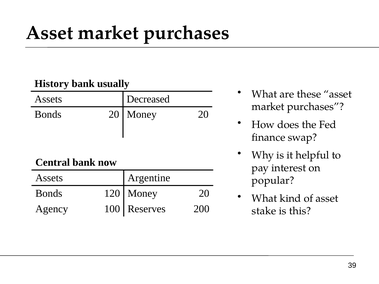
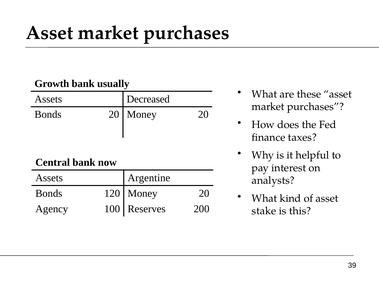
History: History -> Growth (52, 84)
swap: swap -> taxes (302, 137)
popular: popular -> analysts (273, 181)
